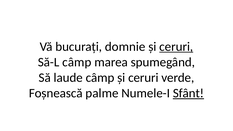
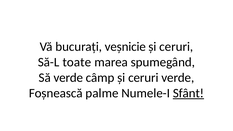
domnie: domnie -> veșnicie (125, 47)
ceruri underline: present -> none (176, 47)
Să-L câmp: câmp -> toate (77, 62)
Să laude: laude -> verde (68, 78)
